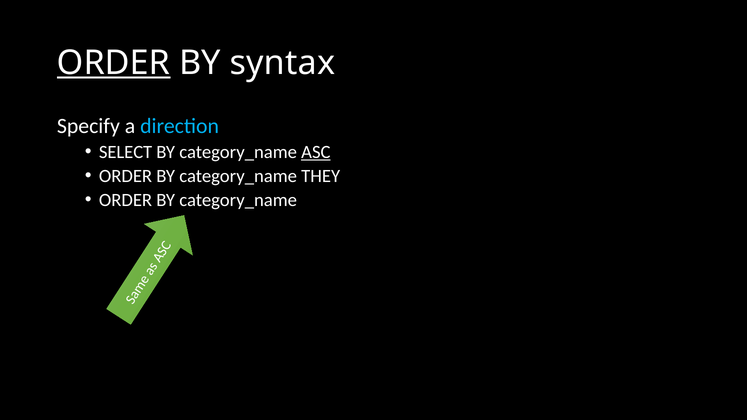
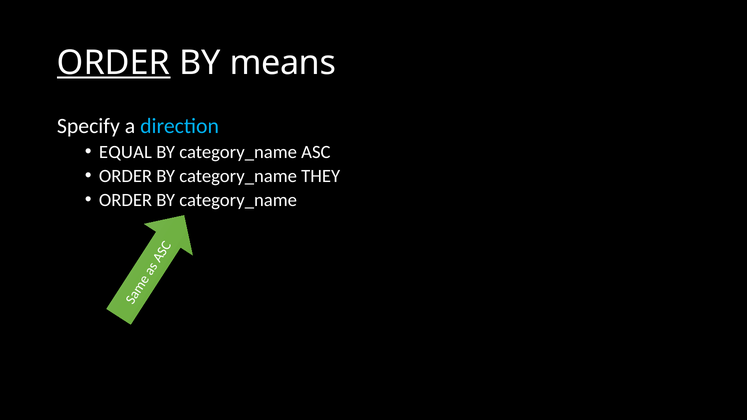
syntax: syntax -> means (283, 63)
SELECT: SELECT -> EQUAL (125, 152)
ASC underline: present -> none (316, 152)
